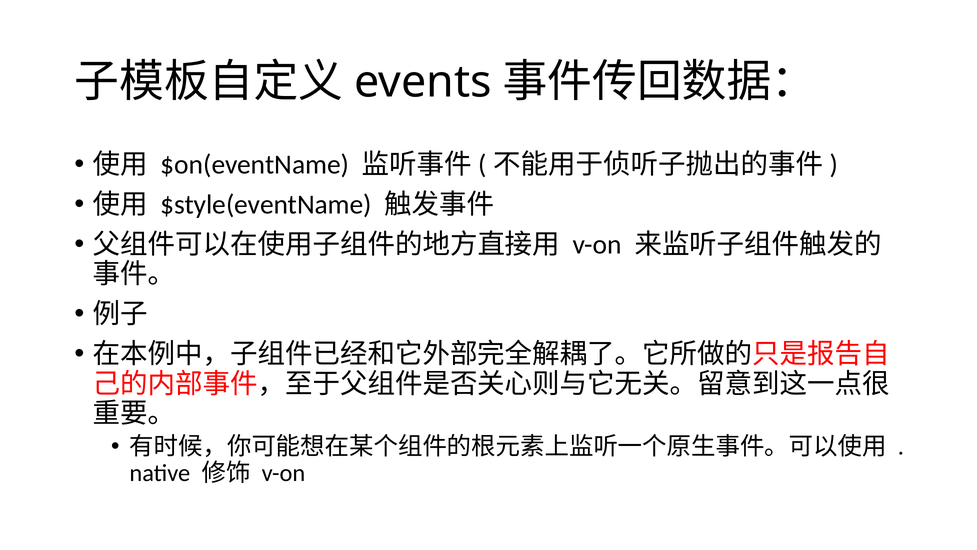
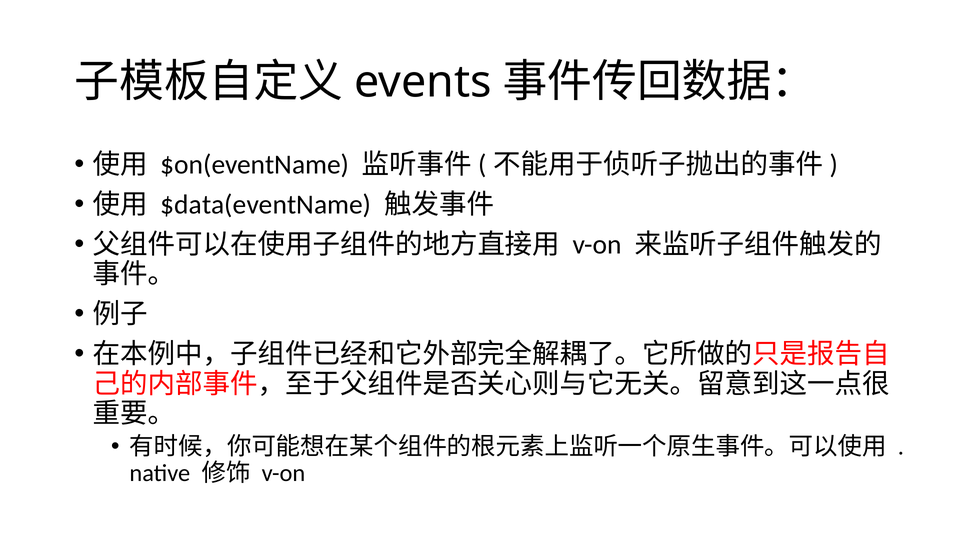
$style(eventName: $style(eventName -> $data(eventName (266, 205)
